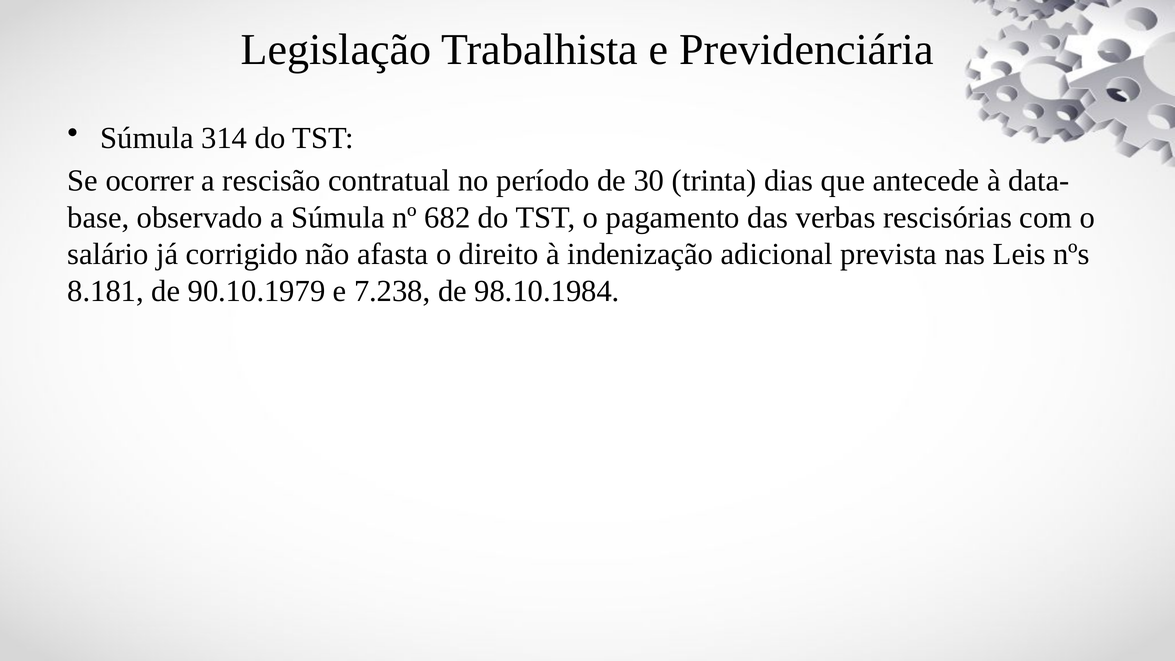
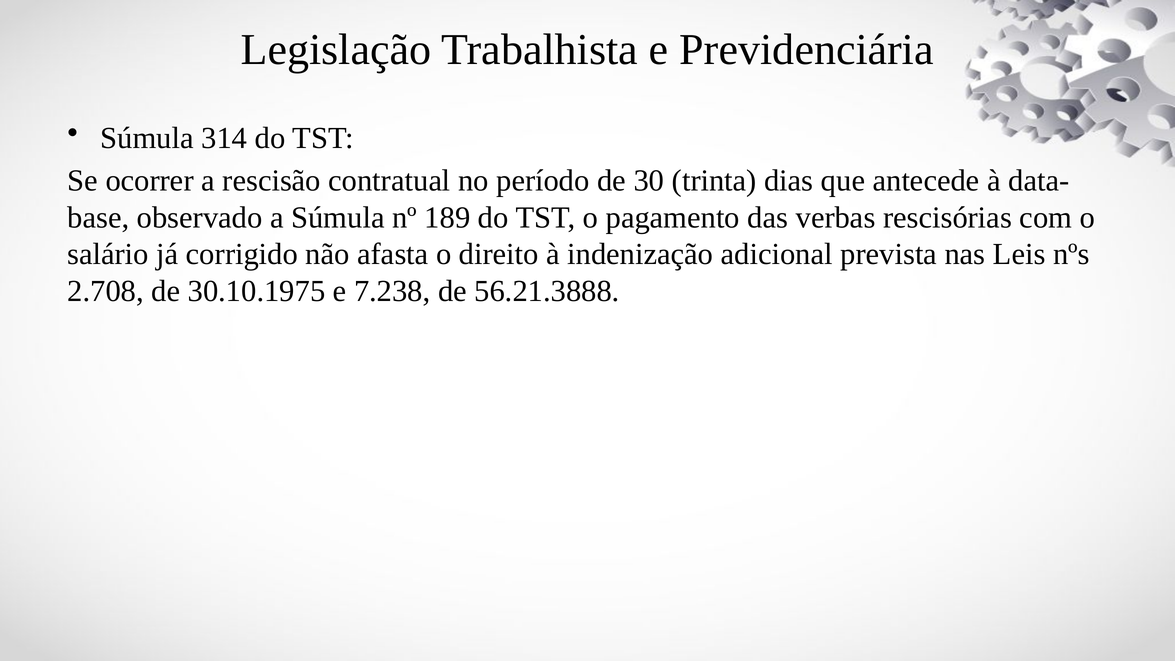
682: 682 -> 189 (447, 218)
8.181: 8.181 -> 2.708 (106, 291)
90.10.1979: 90.10.1979 -> 30.10.1975 (257, 291)
98.10.1984: 98.10.1984 -> 56.21.3888 (547, 291)
